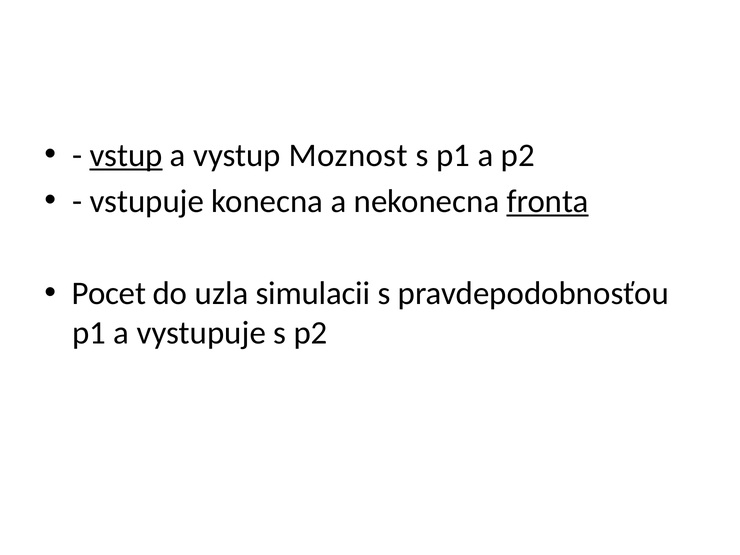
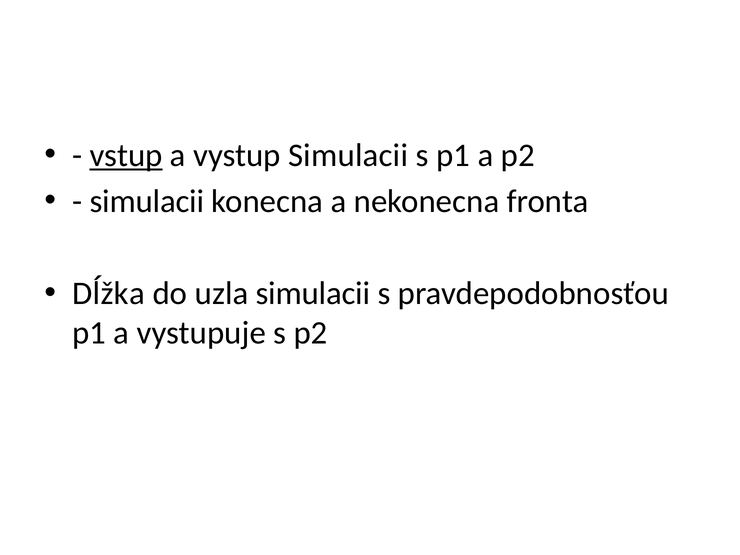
vystup Moznost: Moznost -> Simulacii (348, 155)
vstupuje: vstupuje -> simulacii (147, 201)
fronta underline: present -> none (548, 201)
Pocet: Pocet -> Dĺžka (109, 293)
